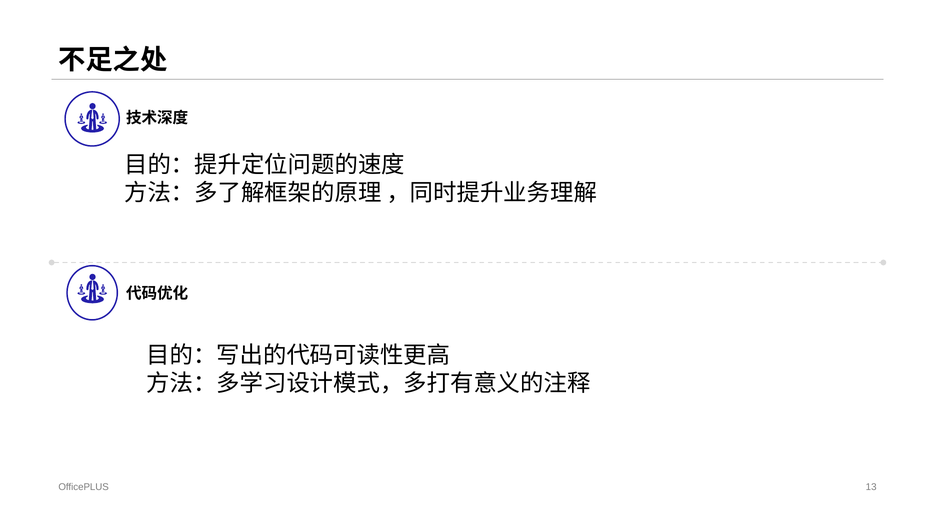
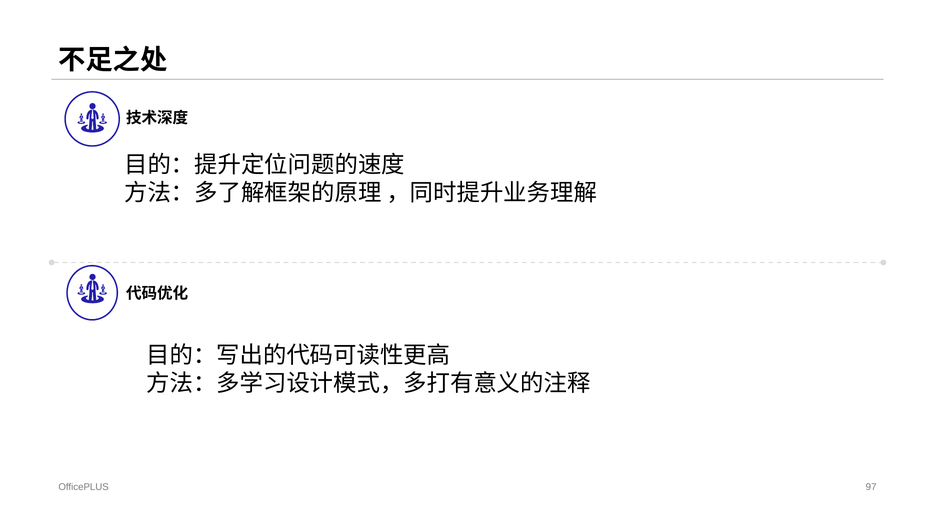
13: 13 -> 97 (871, 487)
